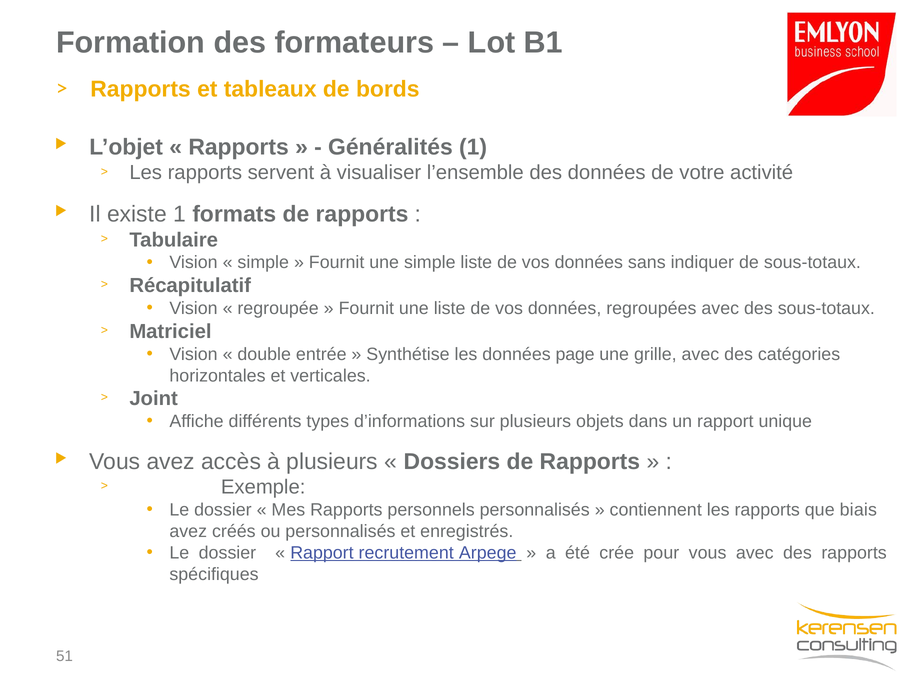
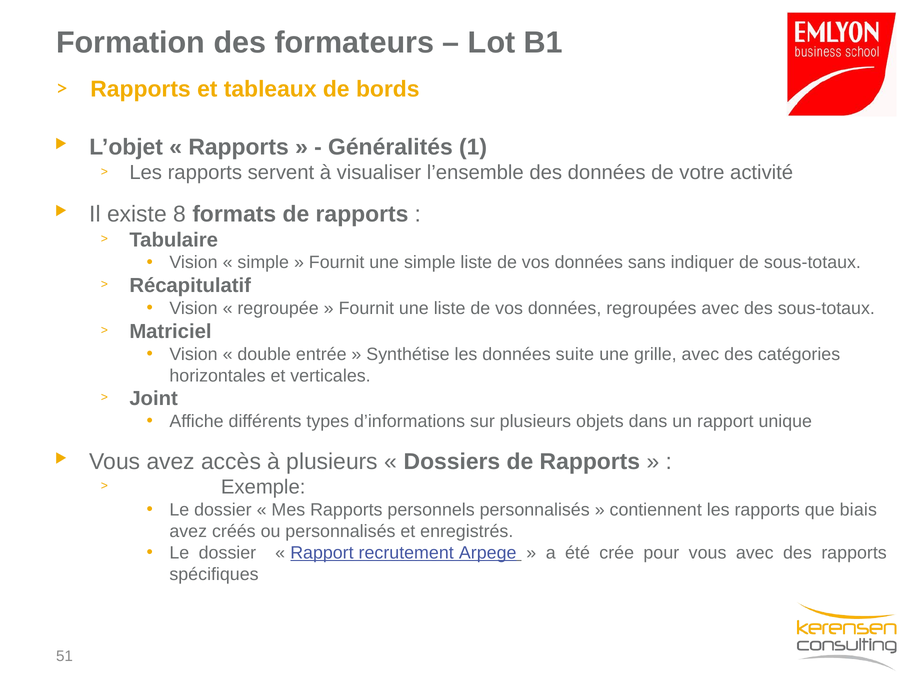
existe 1: 1 -> 8 (180, 214)
page: page -> suite (575, 354)
